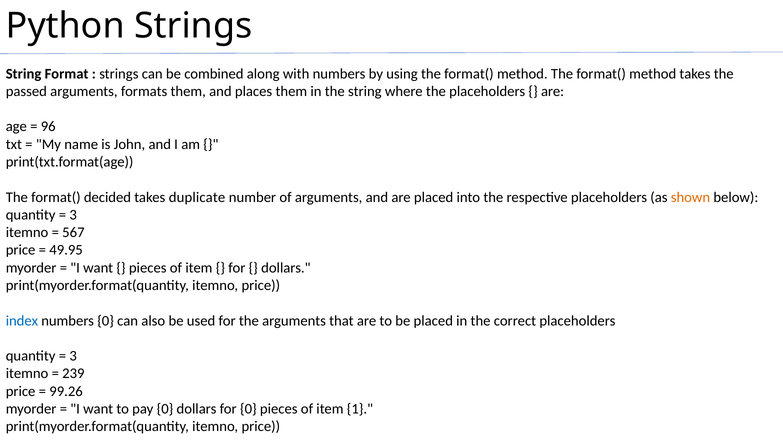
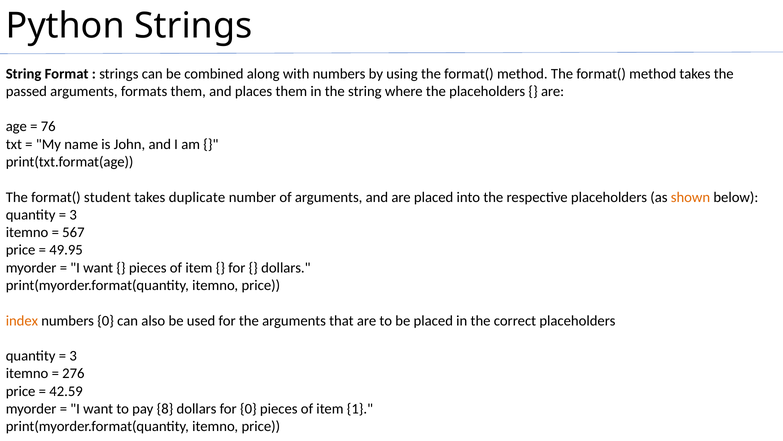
96: 96 -> 76 (48, 126)
decided: decided -> student (107, 197)
index colour: blue -> orange (22, 320)
239: 239 -> 276 (73, 373)
99.26: 99.26 -> 42.59 (66, 391)
pay 0: 0 -> 8 (165, 408)
